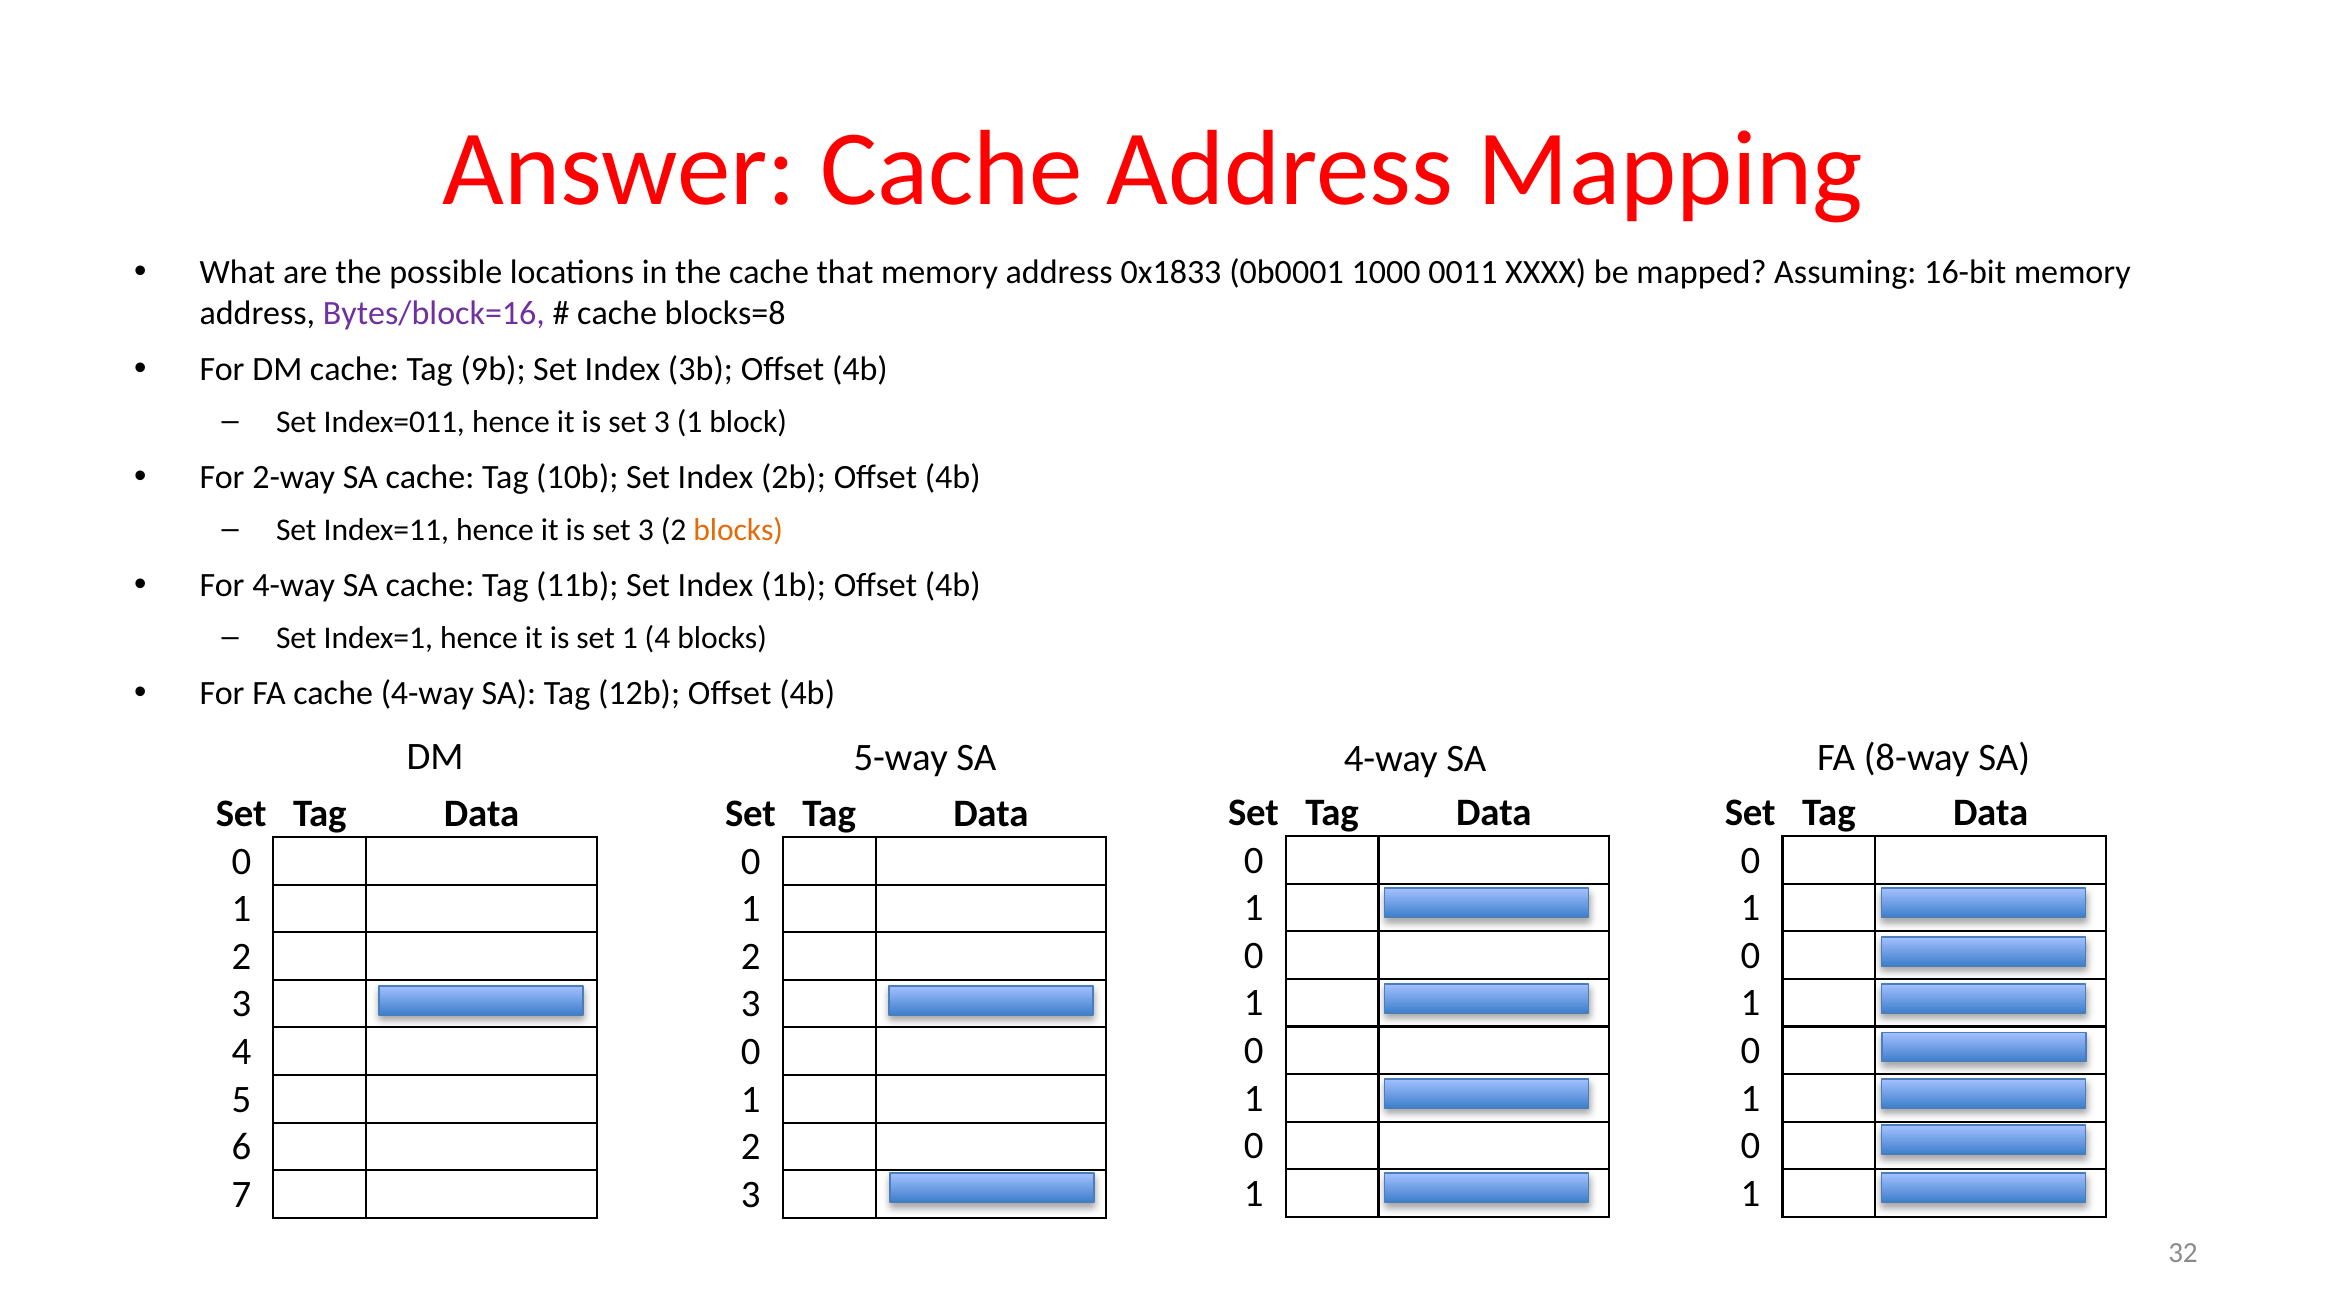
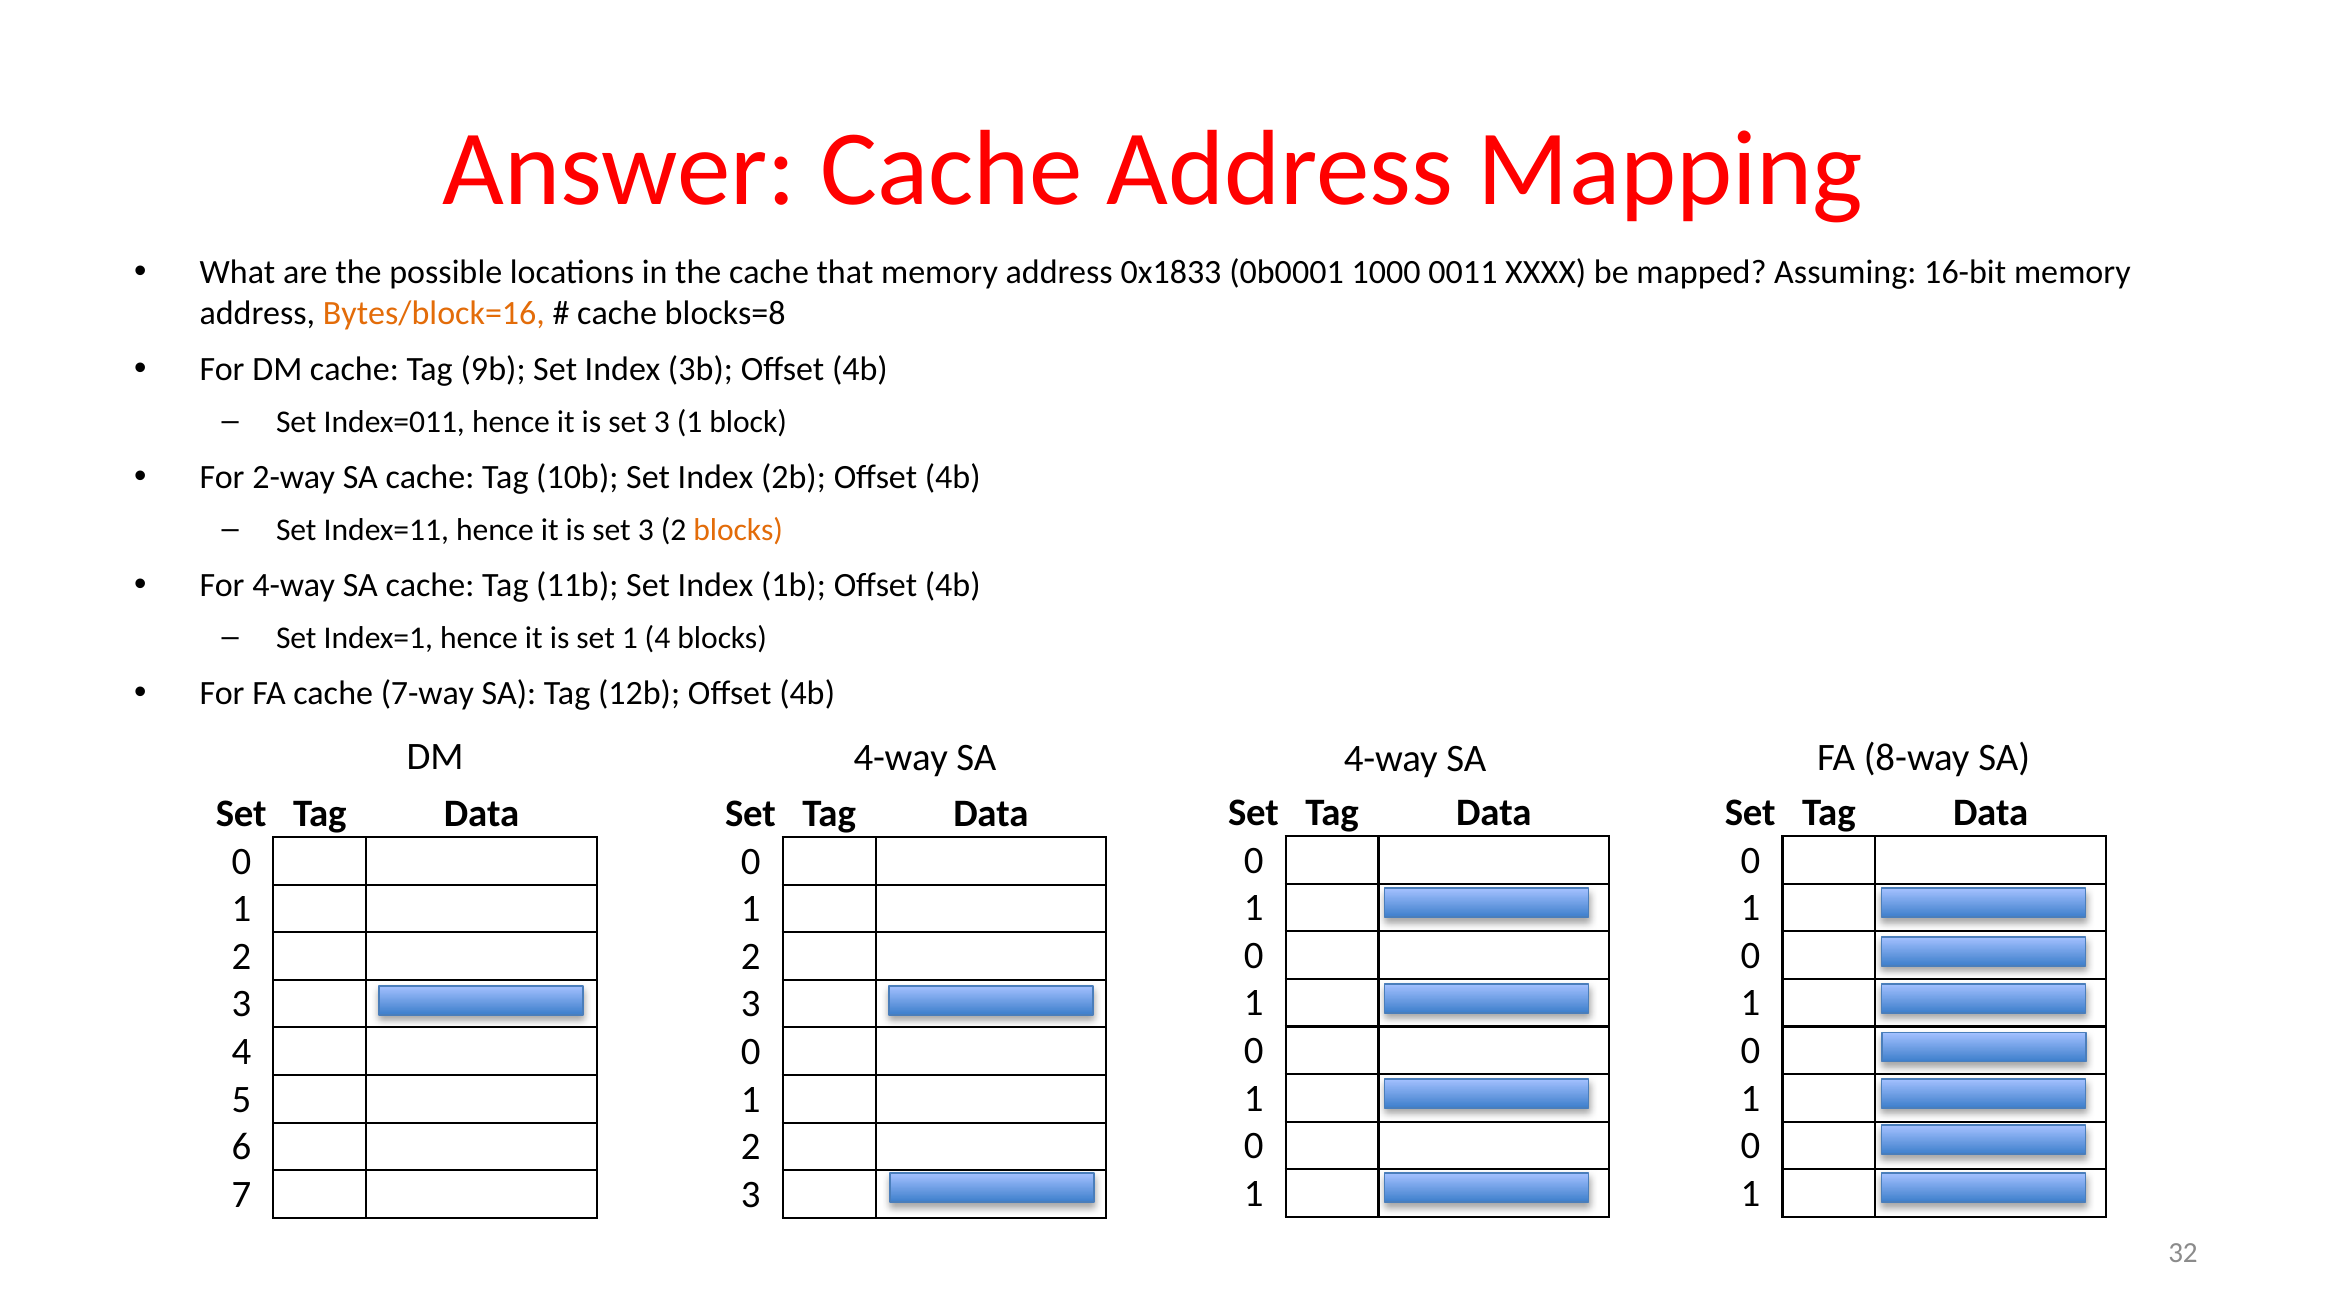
Bytes/block=16 colour: purple -> orange (434, 313)
cache 4-way: 4-way -> 7-way (427, 694)
DM 5-way: 5-way -> 4-way (901, 758)
